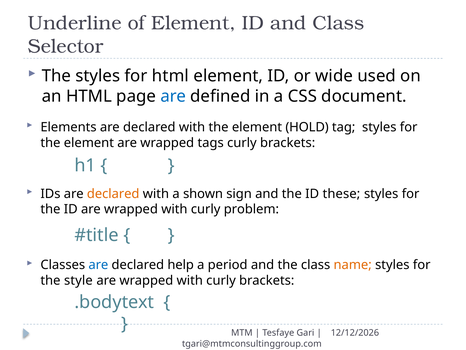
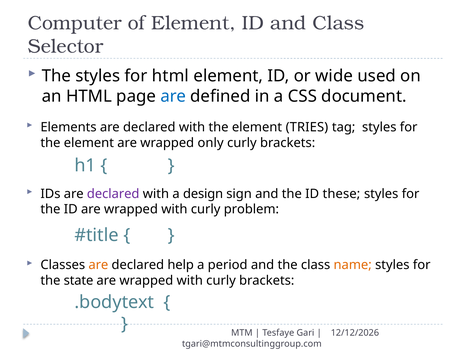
Underline: Underline -> Computer (75, 23)
HOLD: HOLD -> TRIES (307, 127)
tags: tags -> only (211, 143)
declared colour: orange -> purple (113, 193)
shown: shown -> design (203, 193)
are colour: blue -> orange (98, 265)
style: style -> state (79, 280)
